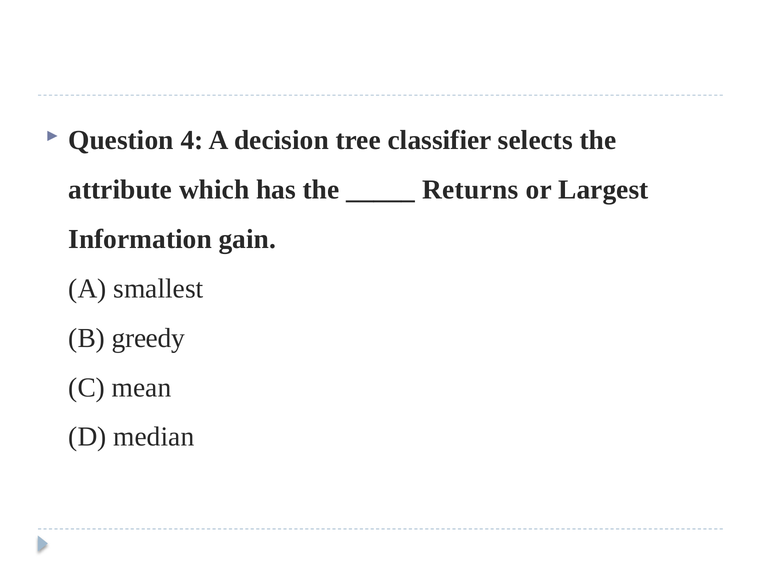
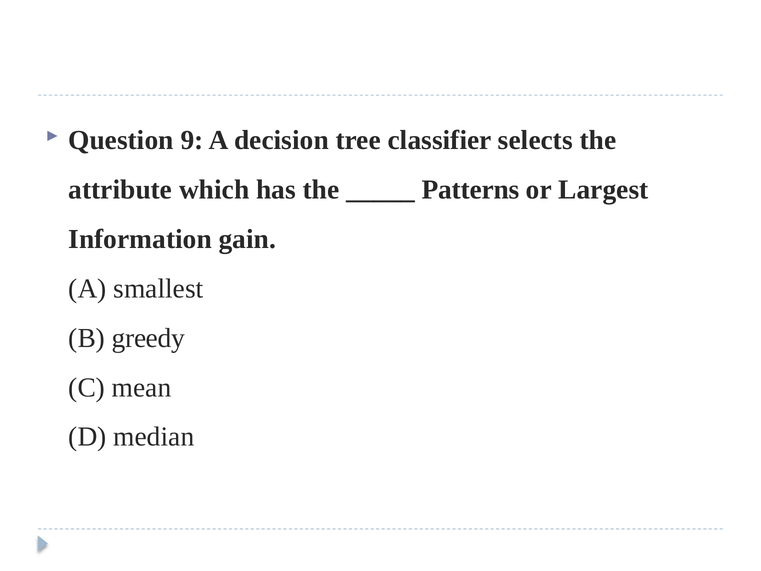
4: 4 -> 9 (192, 140)
Returns: Returns -> Patterns (471, 190)
